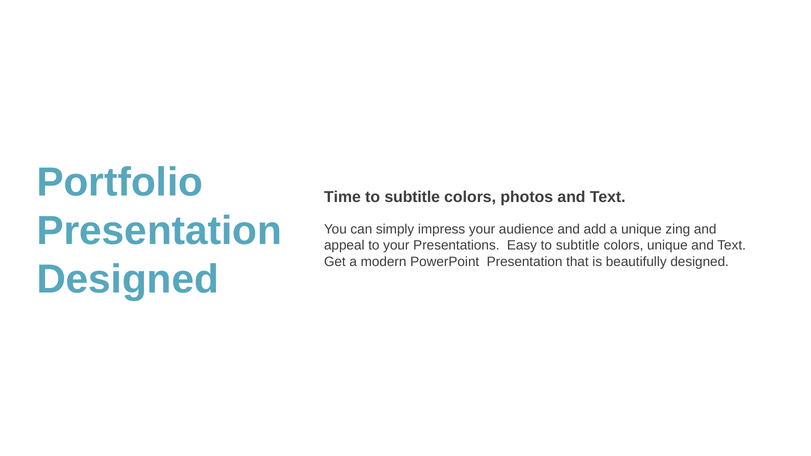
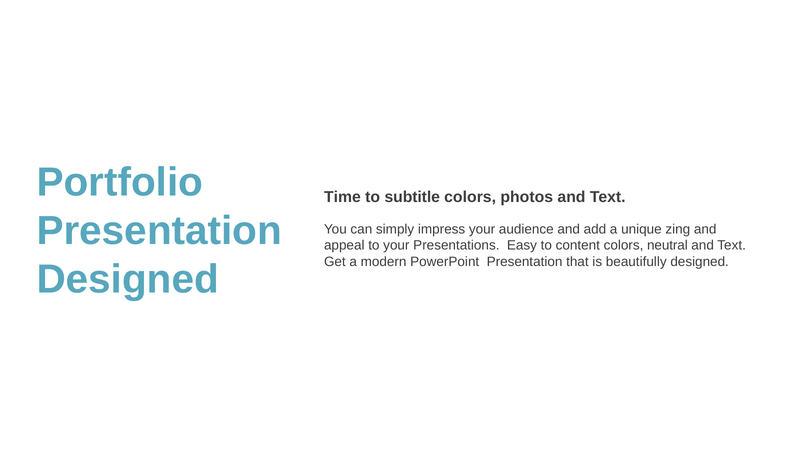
Easy to subtitle: subtitle -> content (578, 246)
colors unique: unique -> neutral (667, 246)
